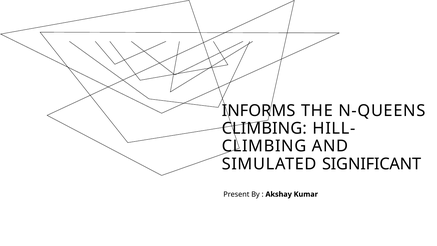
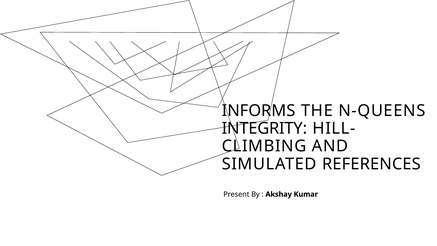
CLIMBING: CLIMBING -> INTEGRITY (264, 128)
SIGNIFICANT: SIGNIFICANT -> REFERENCES (372, 164)
